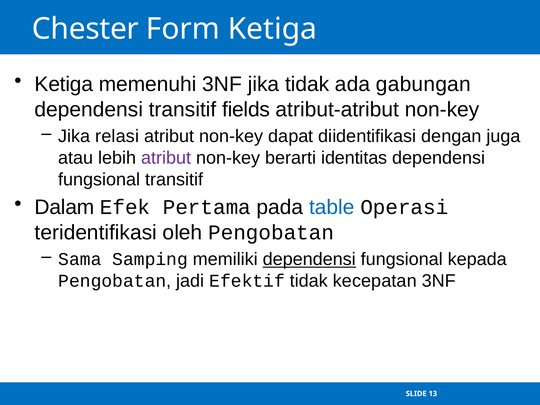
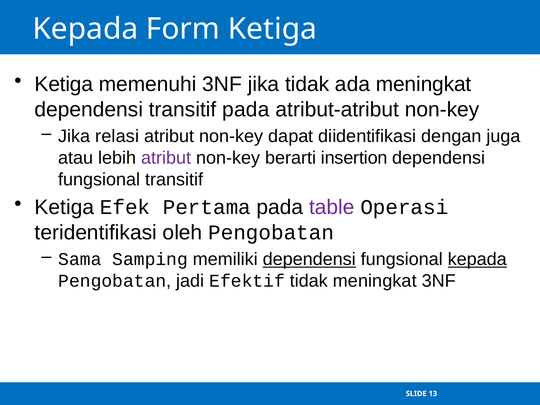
Chester: Chester -> Kepada (85, 29)
ada gabungan: gabungan -> meningkat (424, 84)
transitif fields: fields -> pada (246, 109)
identitas: identitas -> insertion (354, 158)
Dalam: Dalam -> Ketiga (64, 207)
table colour: blue -> purple (332, 207)
kepada underline: none -> present (477, 259)
tidak kecepatan: kecepatan -> meningkat (375, 281)
